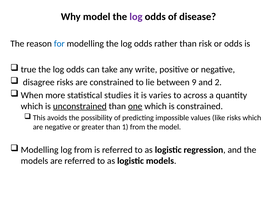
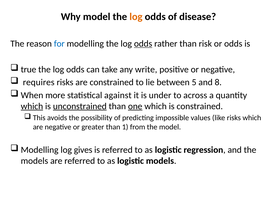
log colour: purple -> orange (136, 17)
odds underline: none -> present (143, 44)
disagree: disagree -> requires (39, 83)
9: 9 -> 5 (194, 83)
2: 2 -> 8 (218, 83)
studies: studies -> against (118, 96)
varies: varies -> under (160, 96)
which underline: none -> present (32, 107)
log from: from -> gives (83, 150)
